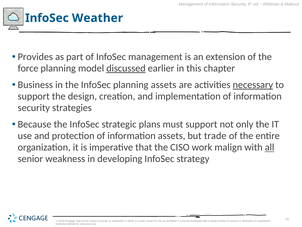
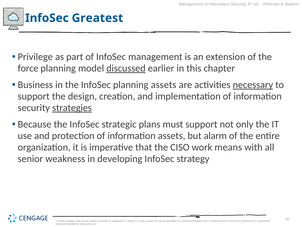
Weather: Weather -> Greatest (97, 18)
Provides: Provides -> Privilege (35, 57)
strategies underline: none -> present (72, 108)
trade: trade -> alarm (215, 136)
malign: malign -> means (228, 147)
all underline: present -> none (270, 147)
